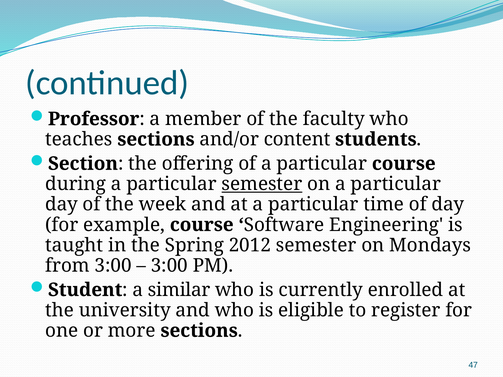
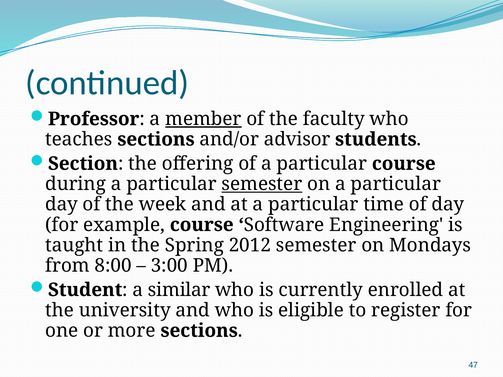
member underline: none -> present (203, 119)
content: content -> advisor (297, 139)
from 3:00: 3:00 -> 8:00 (113, 266)
